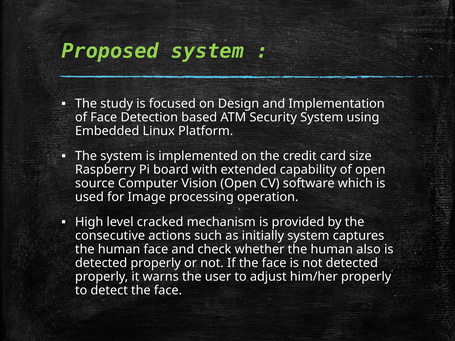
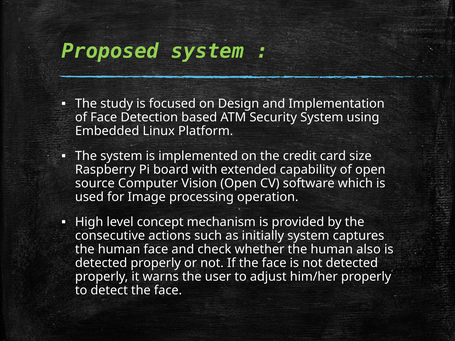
cracked: cracked -> concept (160, 222)
